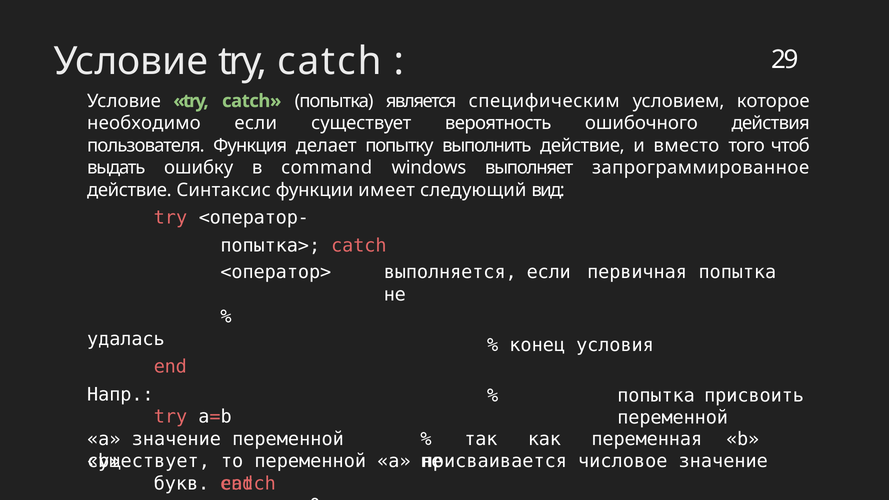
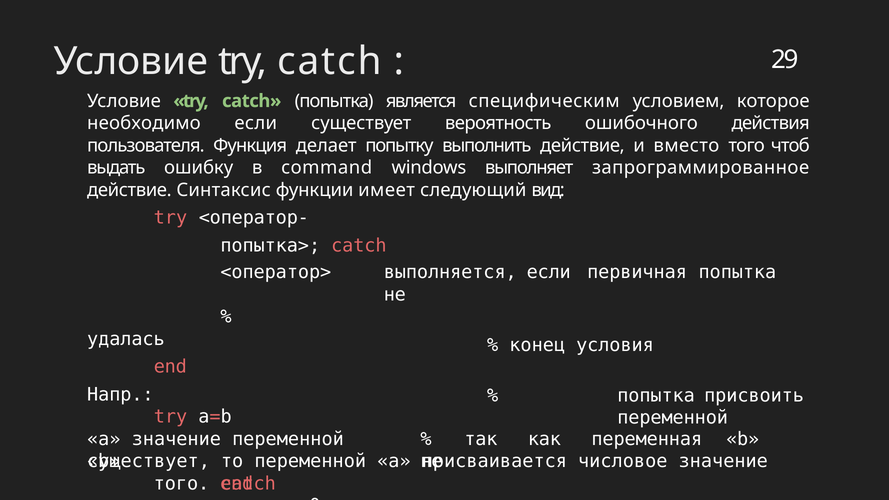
букв: букв -> того (182, 484)
